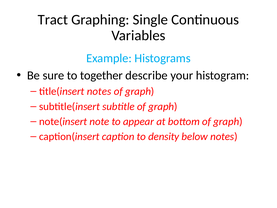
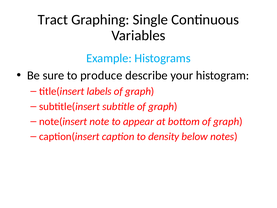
together: together -> produce (101, 75)
title(insert notes: notes -> labels (99, 91)
